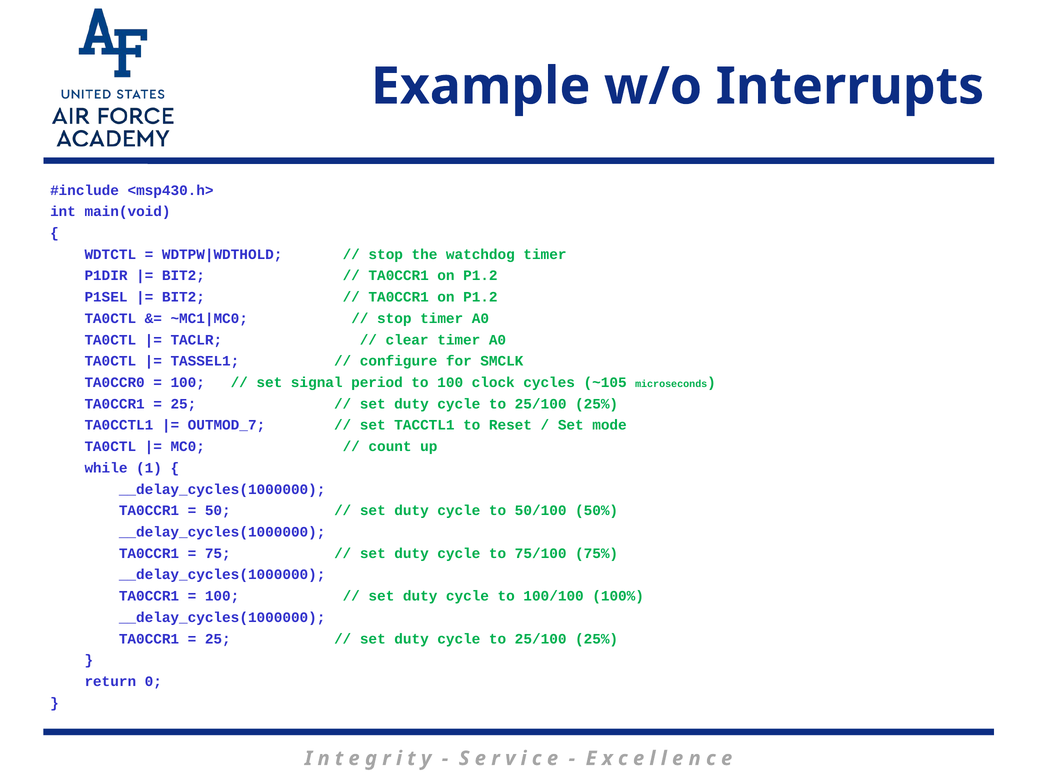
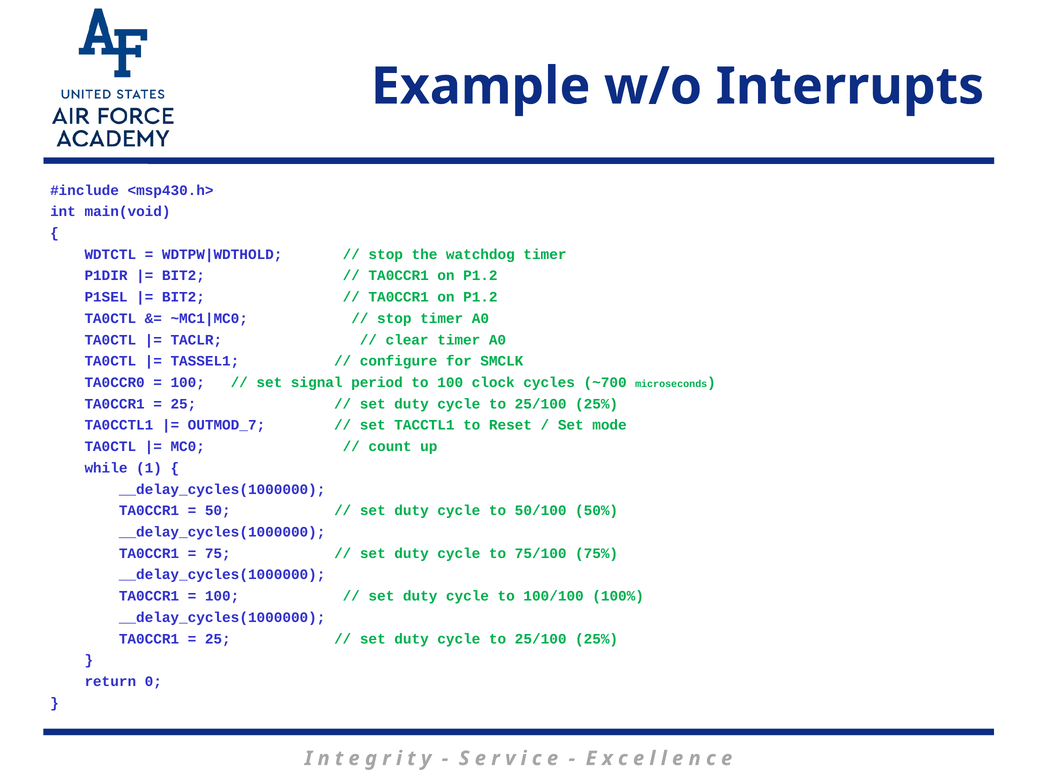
~105: ~105 -> ~700 (605, 382)
